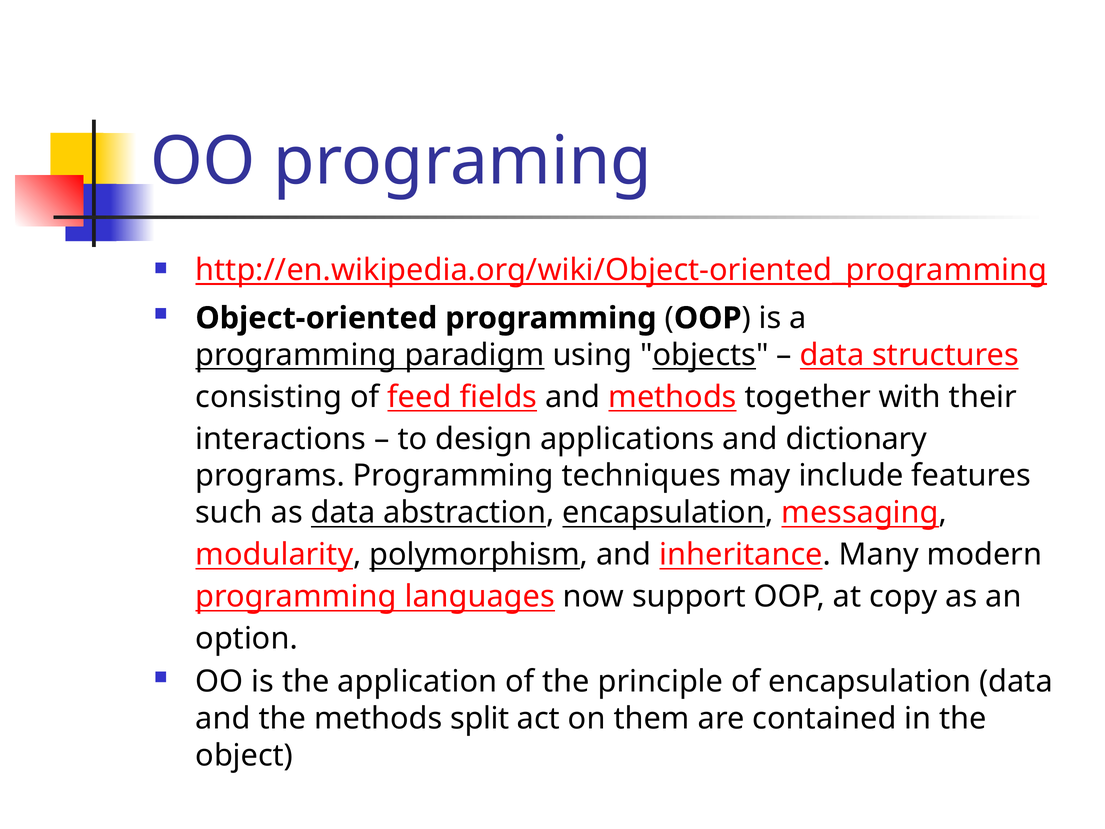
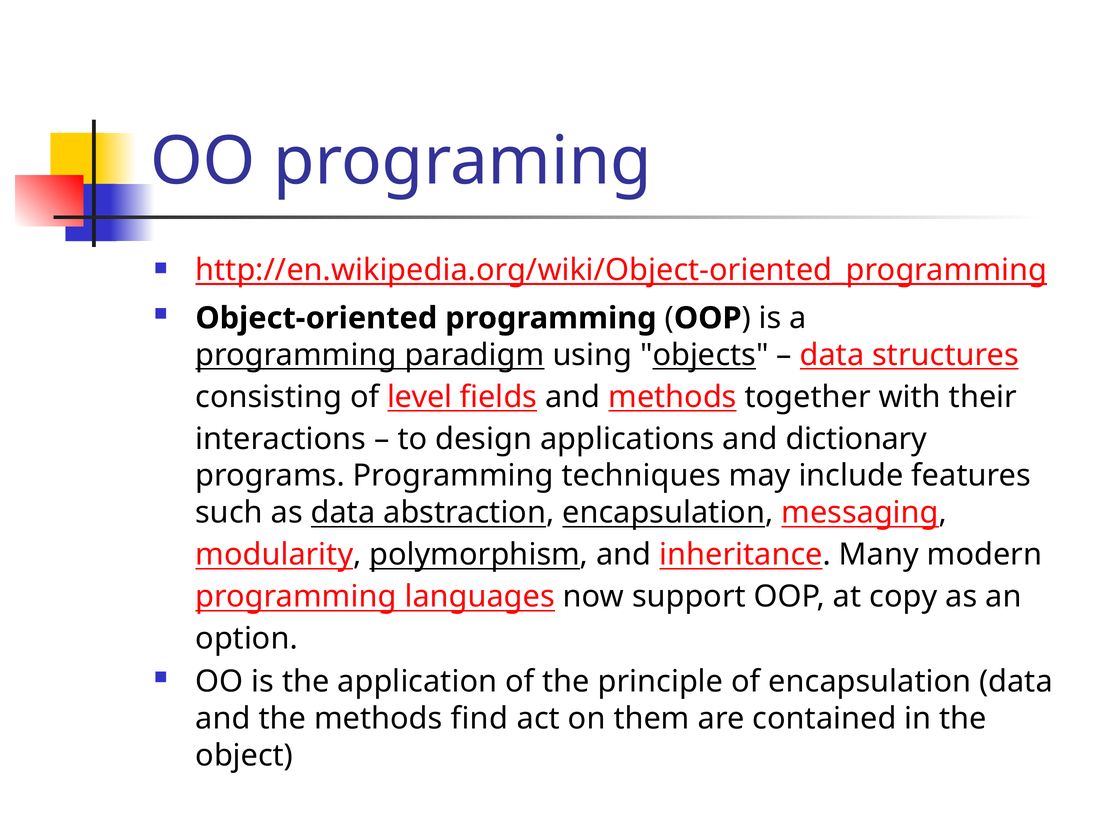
feed: feed -> level (420, 397)
split: split -> find (479, 718)
